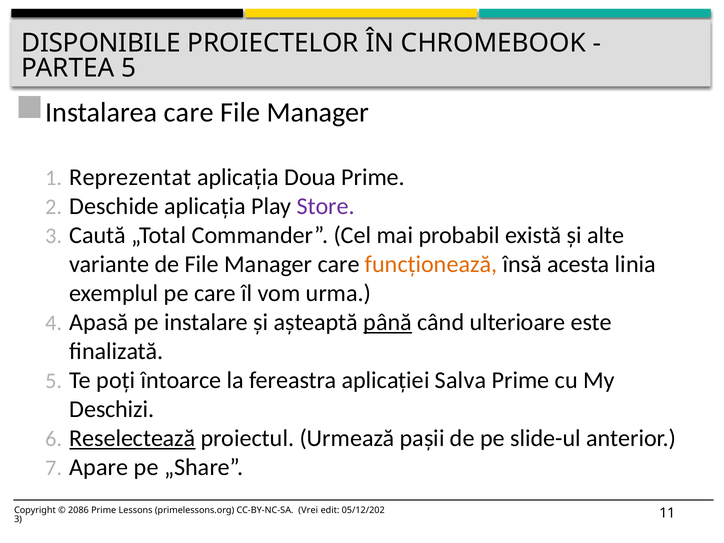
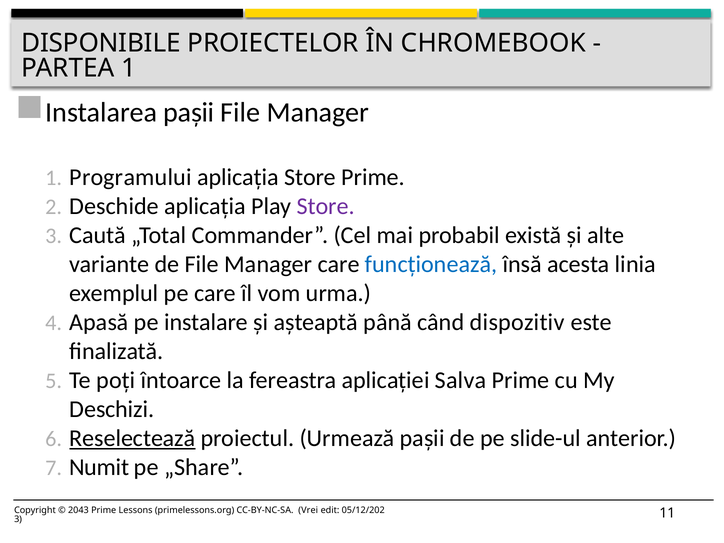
PARTEA 5: 5 -> 1 (129, 68)
Instalarea care: care -> pașii (189, 113)
Reprezentat: Reprezentat -> Programului (131, 178)
aplicația Doua: Doua -> Store (310, 178)
funcționează colour: orange -> blue (431, 264)
până underline: present -> none (388, 322)
ulterioare: ulterioare -> dispozitiv (517, 322)
Apare: Apare -> Numit (99, 467)
2086: 2086 -> 2043 (78, 510)
